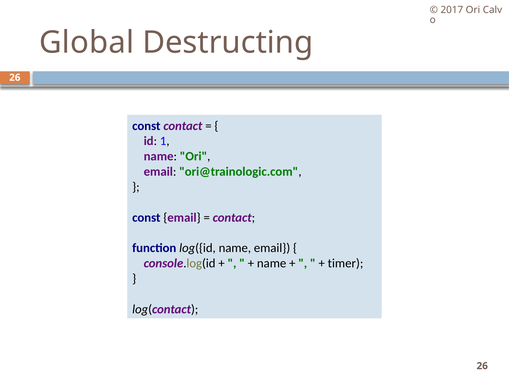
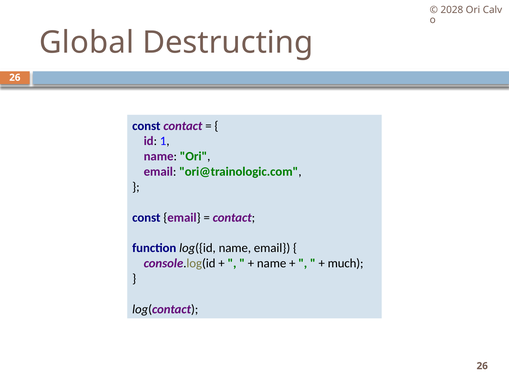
2017: 2017 -> 2028 (452, 10)
timer: timer -> much (346, 263)
